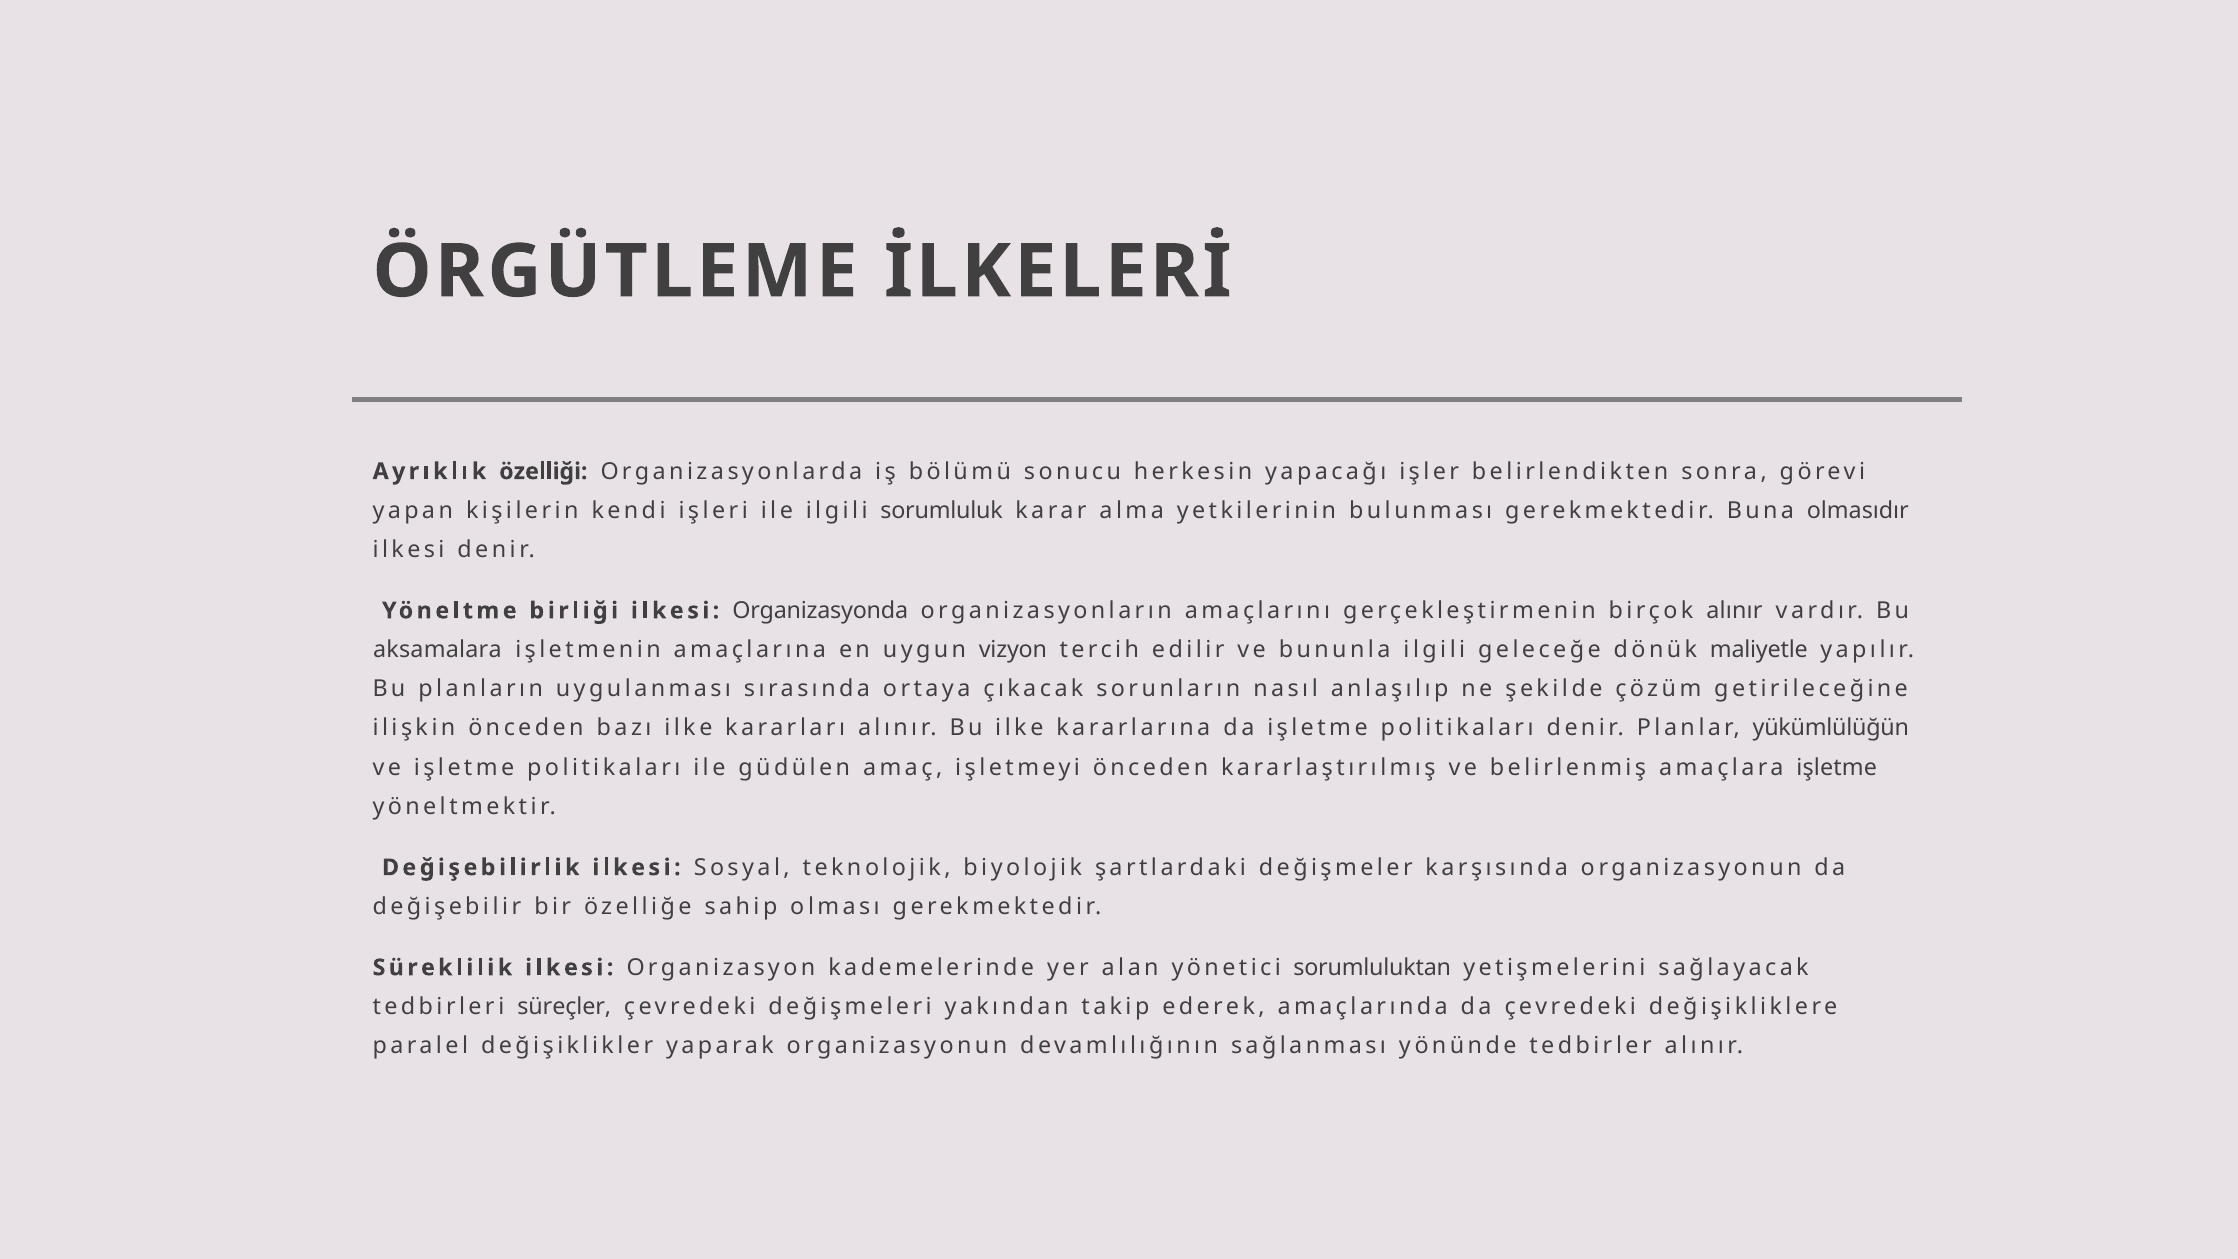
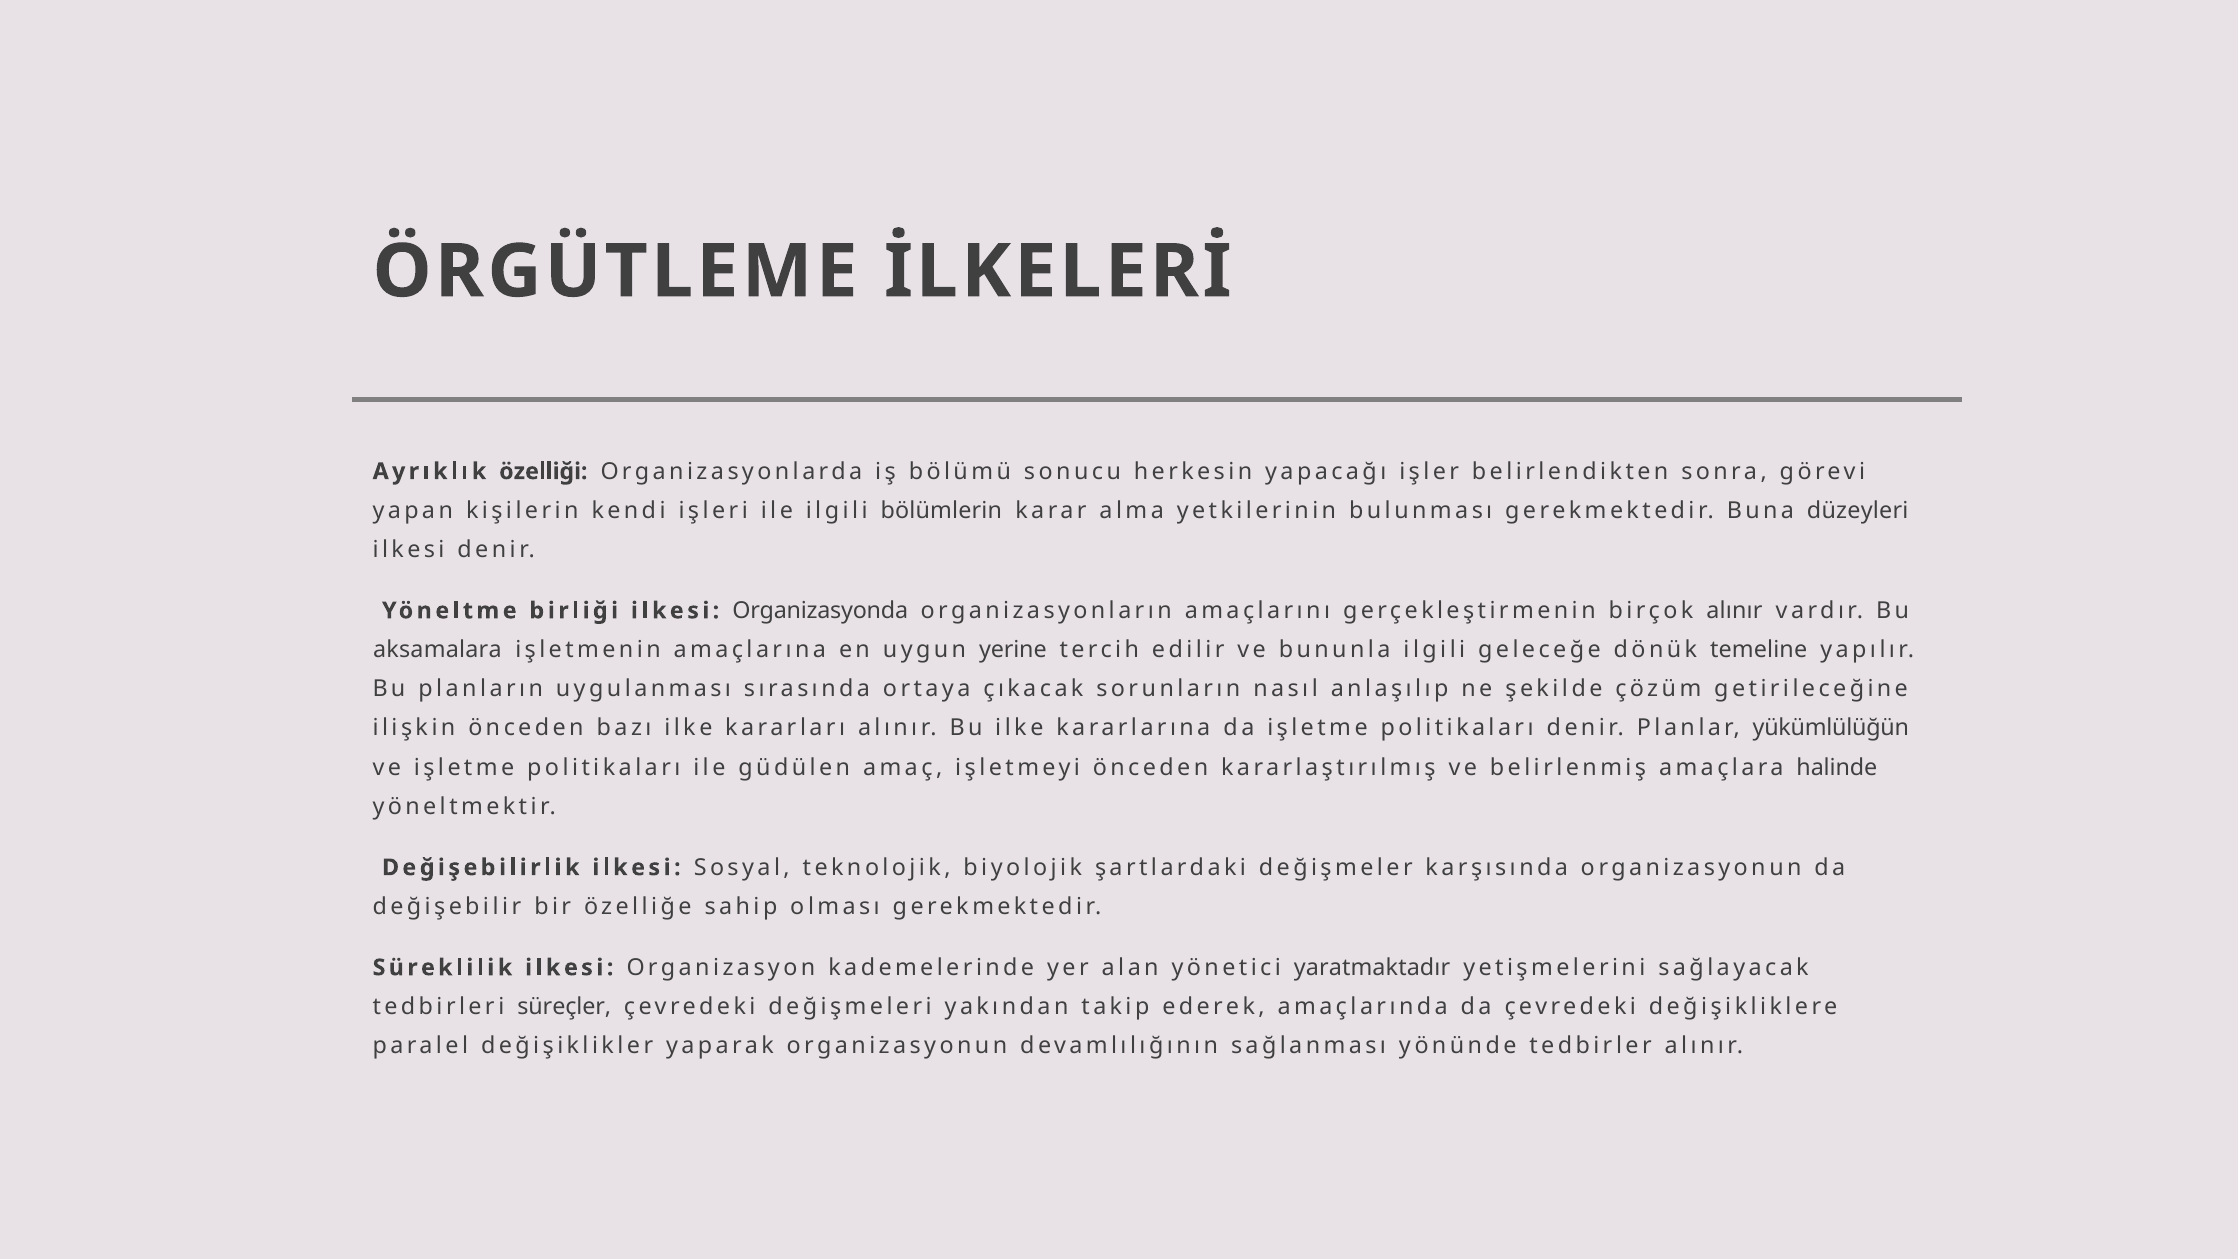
sorumluluk: sorumluluk -> bölümlerin (941, 511)
olmasıdır: olmasıdır -> düzeyleri (1858, 511)
vizyon: vizyon -> yerine (1013, 650)
maliyetle: maliyetle -> temeline (1759, 650)
amaçlara işletme: işletme -> halinde (1837, 767)
sorumluluktan: sorumluluktan -> yaratmaktadır (1372, 967)
